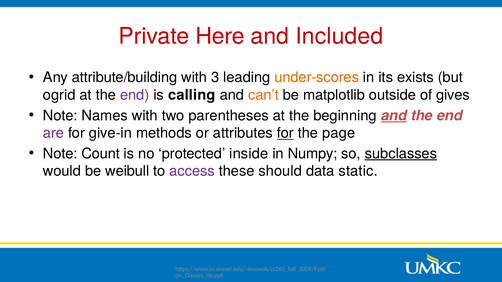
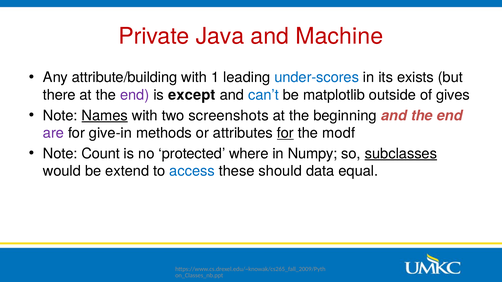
Here: Here -> Java (220, 36)
Included: Included -> Machine (339, 36)
3: 3 -> 1 (215, 78)
under-scores colour: orange -> blue (317, 78)
ogrid: ogrid -> there (59, 95)
calling: calling -> except (192, 95)
can’t colour: orange -> blue (264, 95)
Names underline: none -> present (105, 116)
parentheses: parentheses -> screenshots (229, 116)
and underline: present -> none (394, 116)
page: page -> modf (339, 133)
inside: inside -> where (249, 154)
weibull: weibull -> extend (127, 171)
access colour: purple -> blue (192, 171)
static: static -> equal (358, 171)
